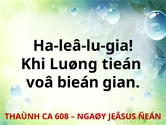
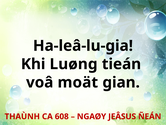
bieán: bieán -> moät (78, 82)
